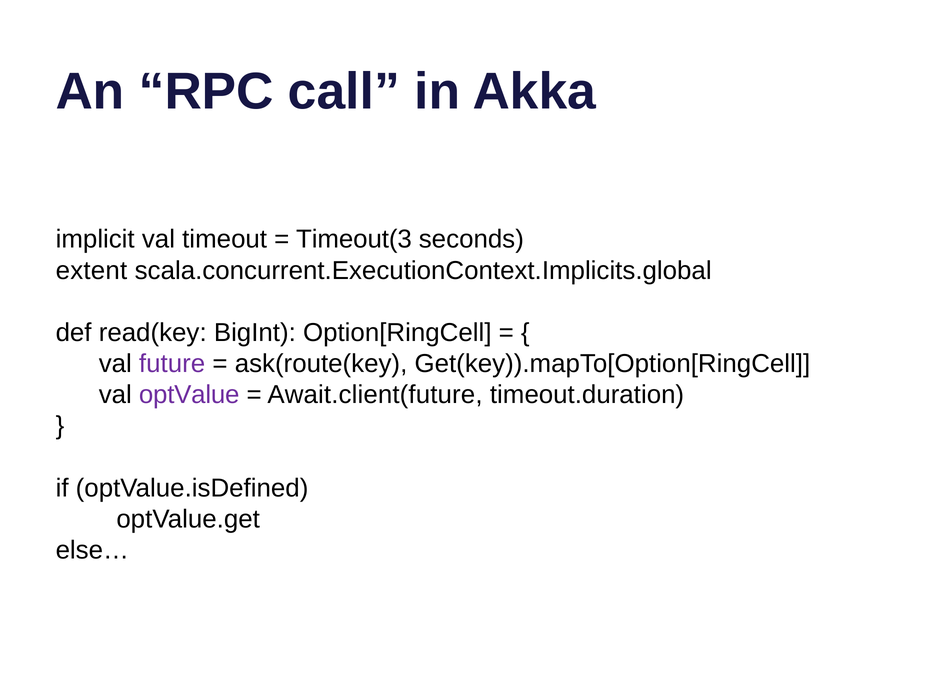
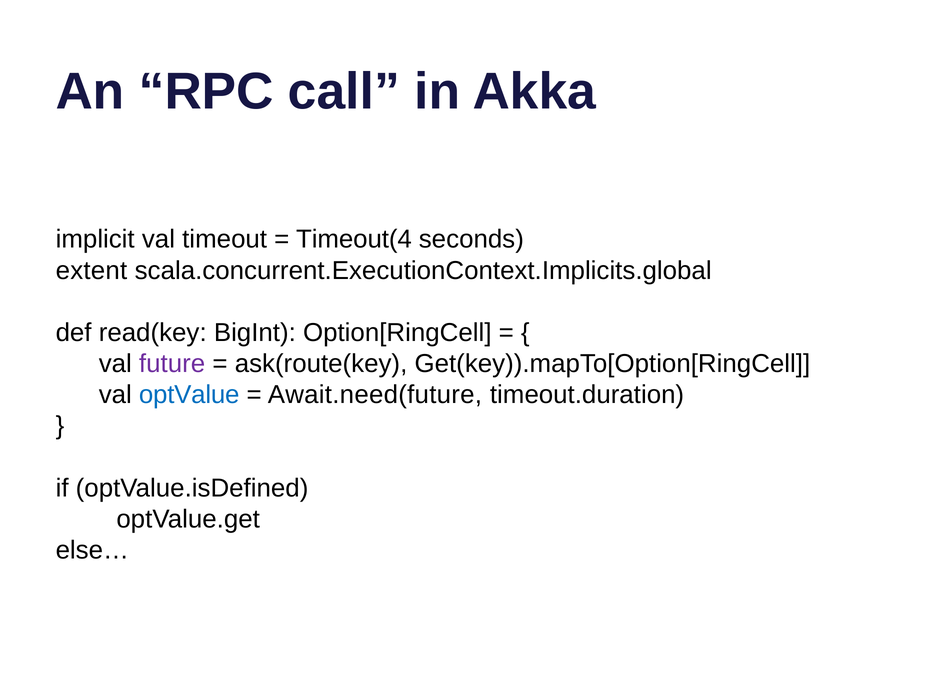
Timeout(3: Timeout(3 -> Timeout(4 (354, 239)
optValue colour: purple -> blue (189, 394)
Await.client(future: Await.client(future -> Await.need(future (375, 394)
